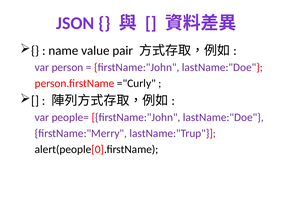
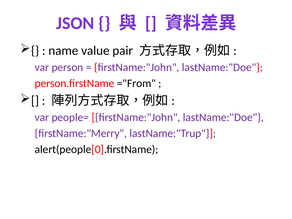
="Curly: ="Curly -> ="From (136, 83)
